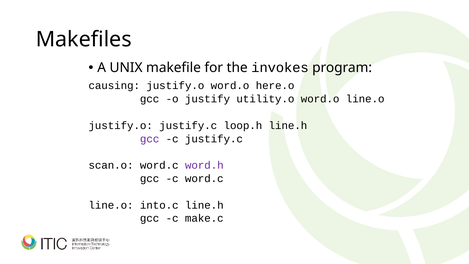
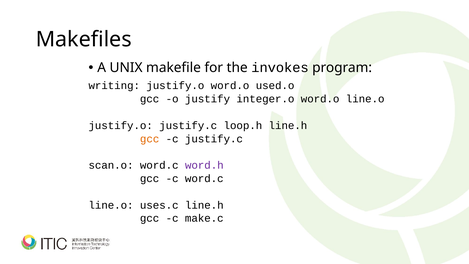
causing: causing -> writing (114, 86)
here.o: here.o -> used.o (275, 86)
utility.o: utility.o -> integer.o (265, 99)
gcc colour: purple -> orange (150, 139)
into.c: into.c -> uses.c (159, 205)
